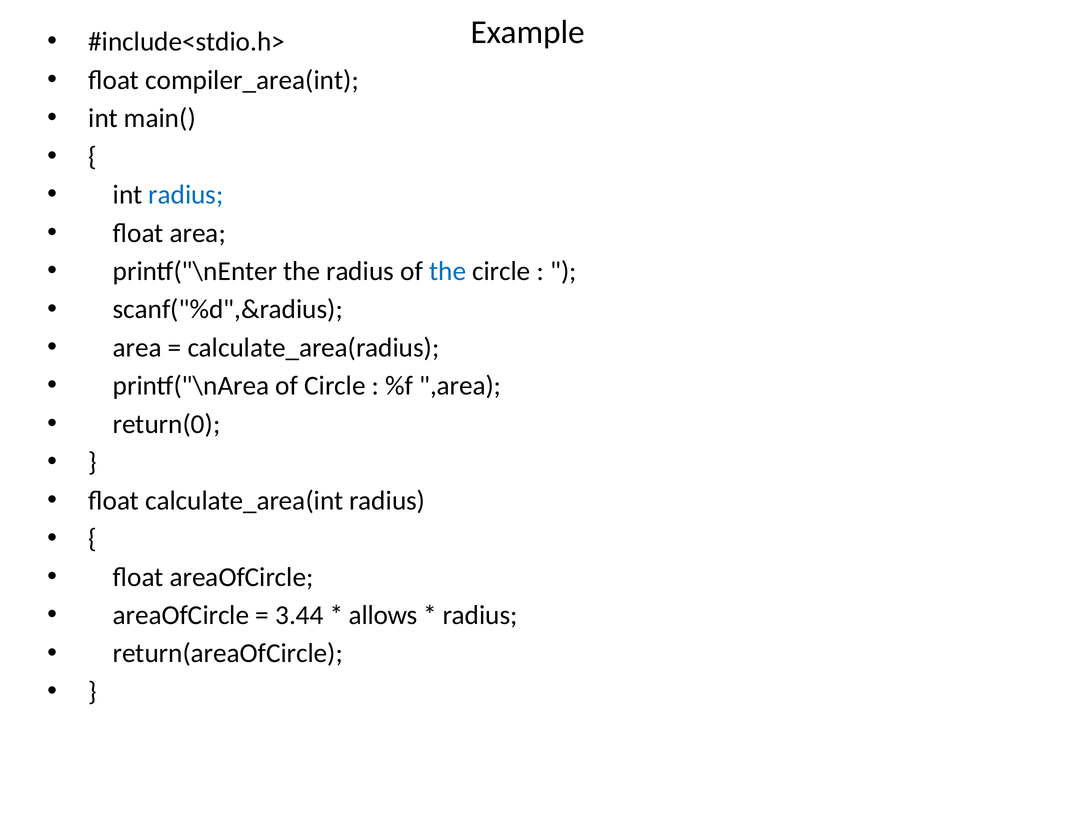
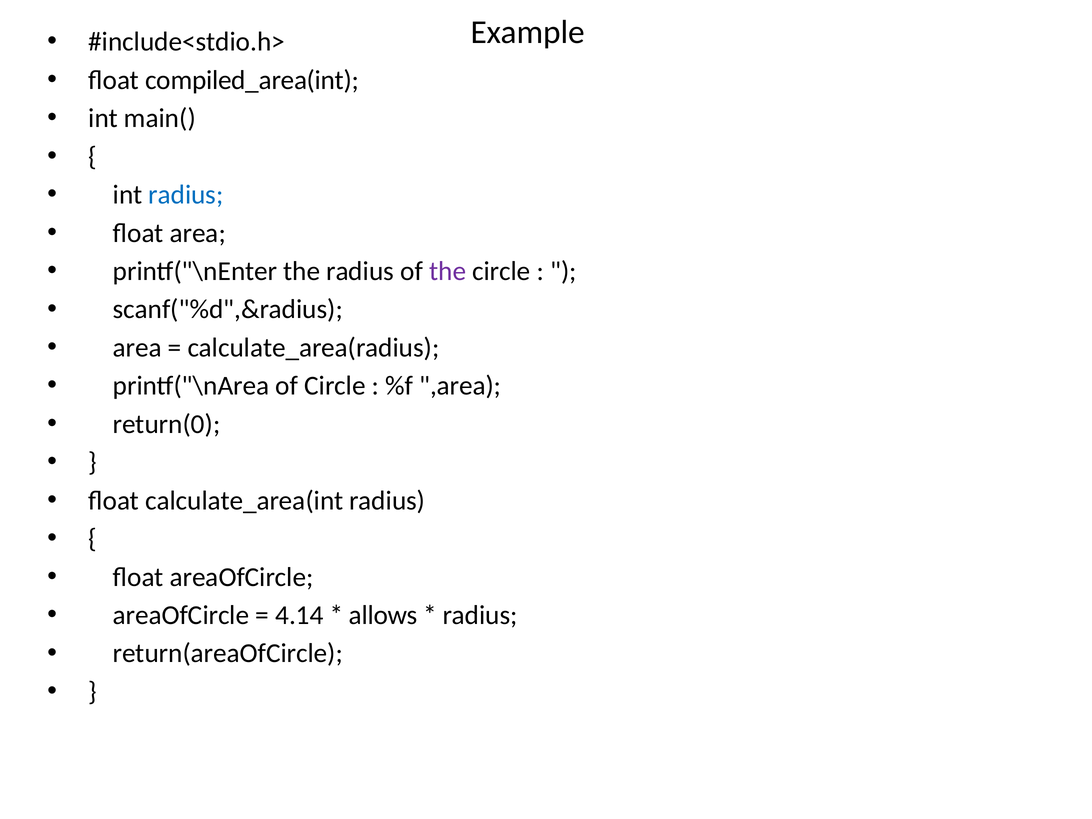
compiler_area(int: compiler_area(int -> compiled_area(int (252, 80)
the colour: blue -> purple (448, 271)
3.44: 3.44 -> 4.14 (299, 615)
